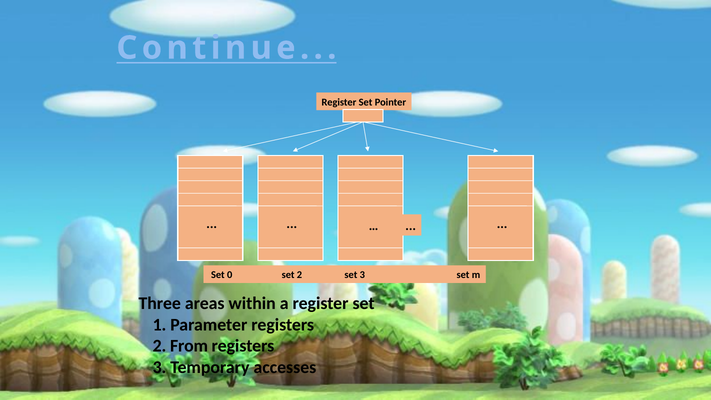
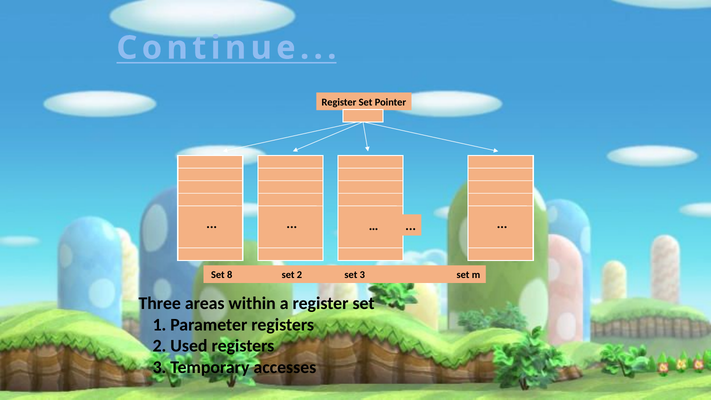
0: 0 -> 8 (230, 275)
From: From -> Used (189, 346)
